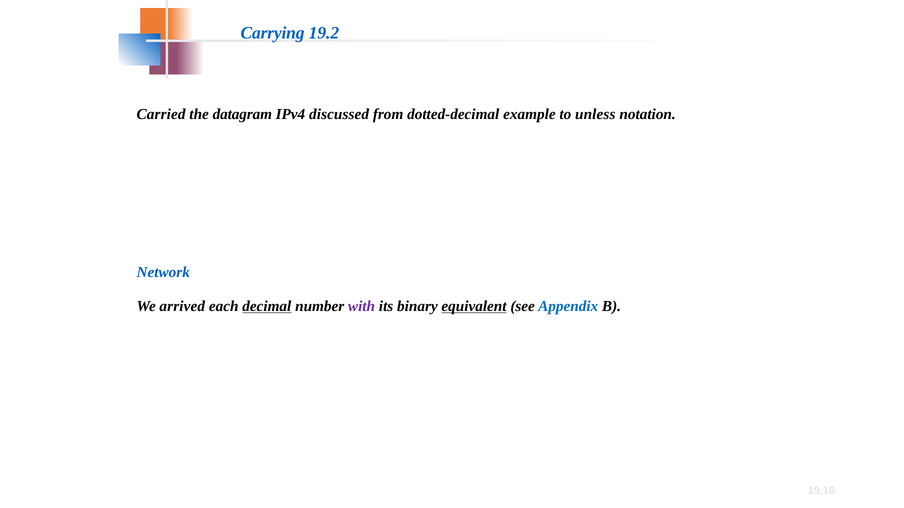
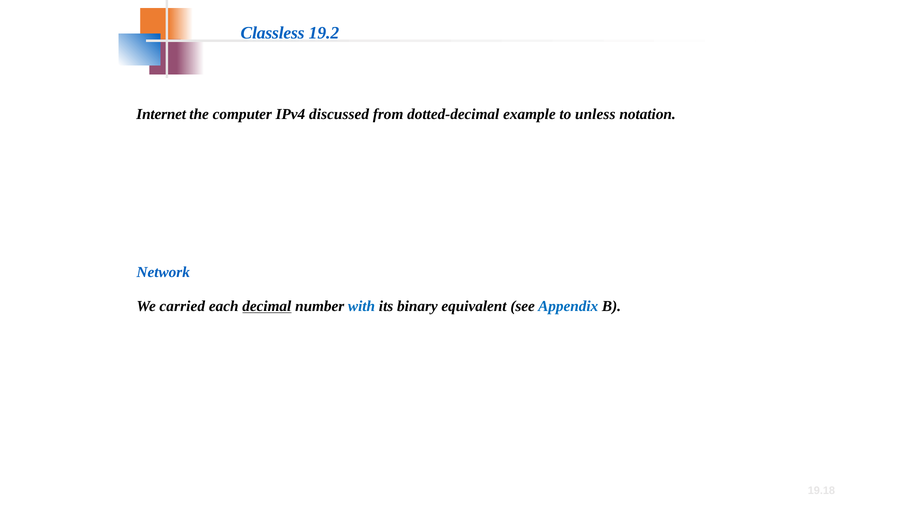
Carrying: Carrying -> Classless (273, 33)
Carried: Carried -> Internet (161, 114)
datagram: datagram -> computer (242, 114)
arrived: arrived -> carried (182, 306)
with colour: purple -> blue (362, 306)
equivalent underline: present -> none (474, 306)
